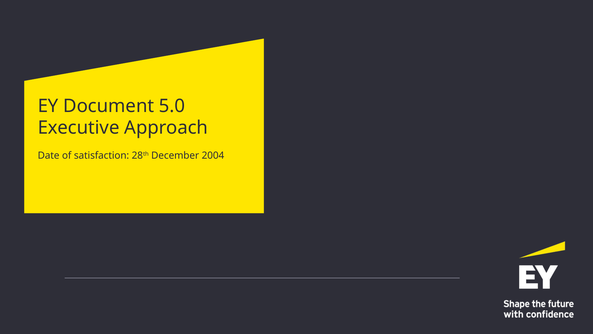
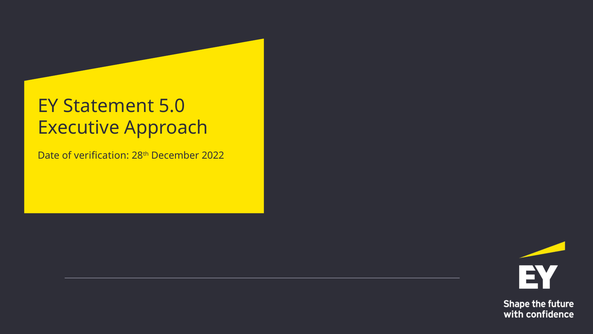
Document: Document -> Statement (109, 106)
satisfaction: satisfaction -> verification (101, 155)
2004: 2004 -> 2022 (213, 155)
